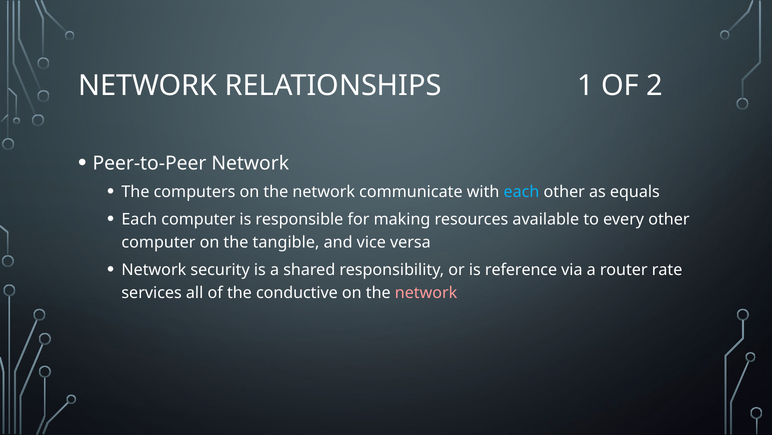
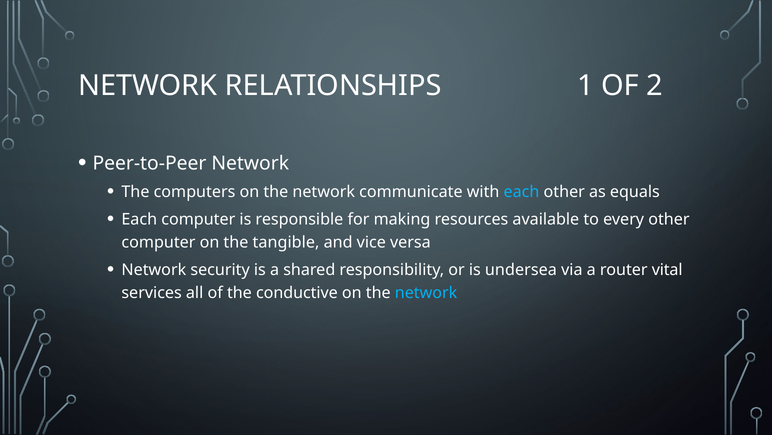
reference: reference -> undersea (521, 269)
rate: rate -> vital (667, 269)
network colour: pink -> light blue (426, 292)
